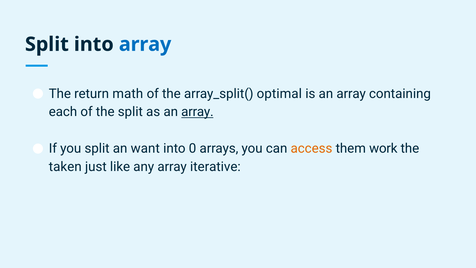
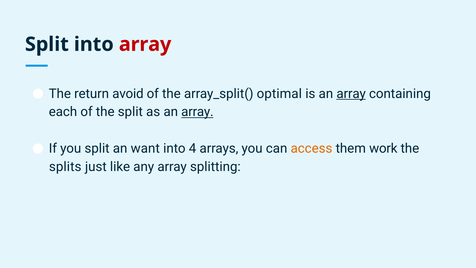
array colour: blue -> red (145, 44)
math: math -> avoid (128, 94)
array underline: none -> present (351, 94)
0: 0 -> 4 (193, 148)
taken: taken -> splits (65, 167)
iterative: iterative -> splitting (215, 167)
